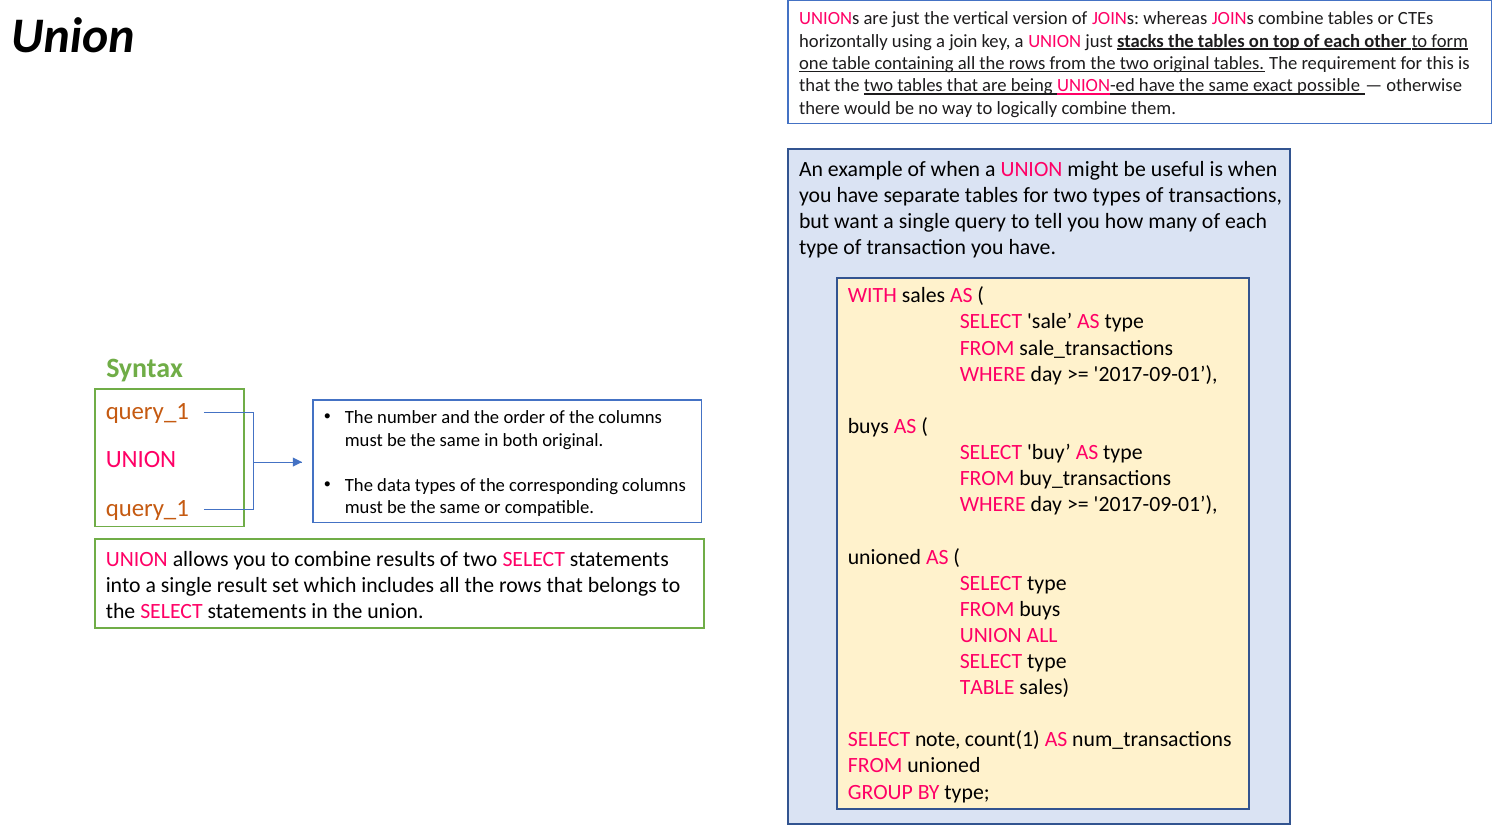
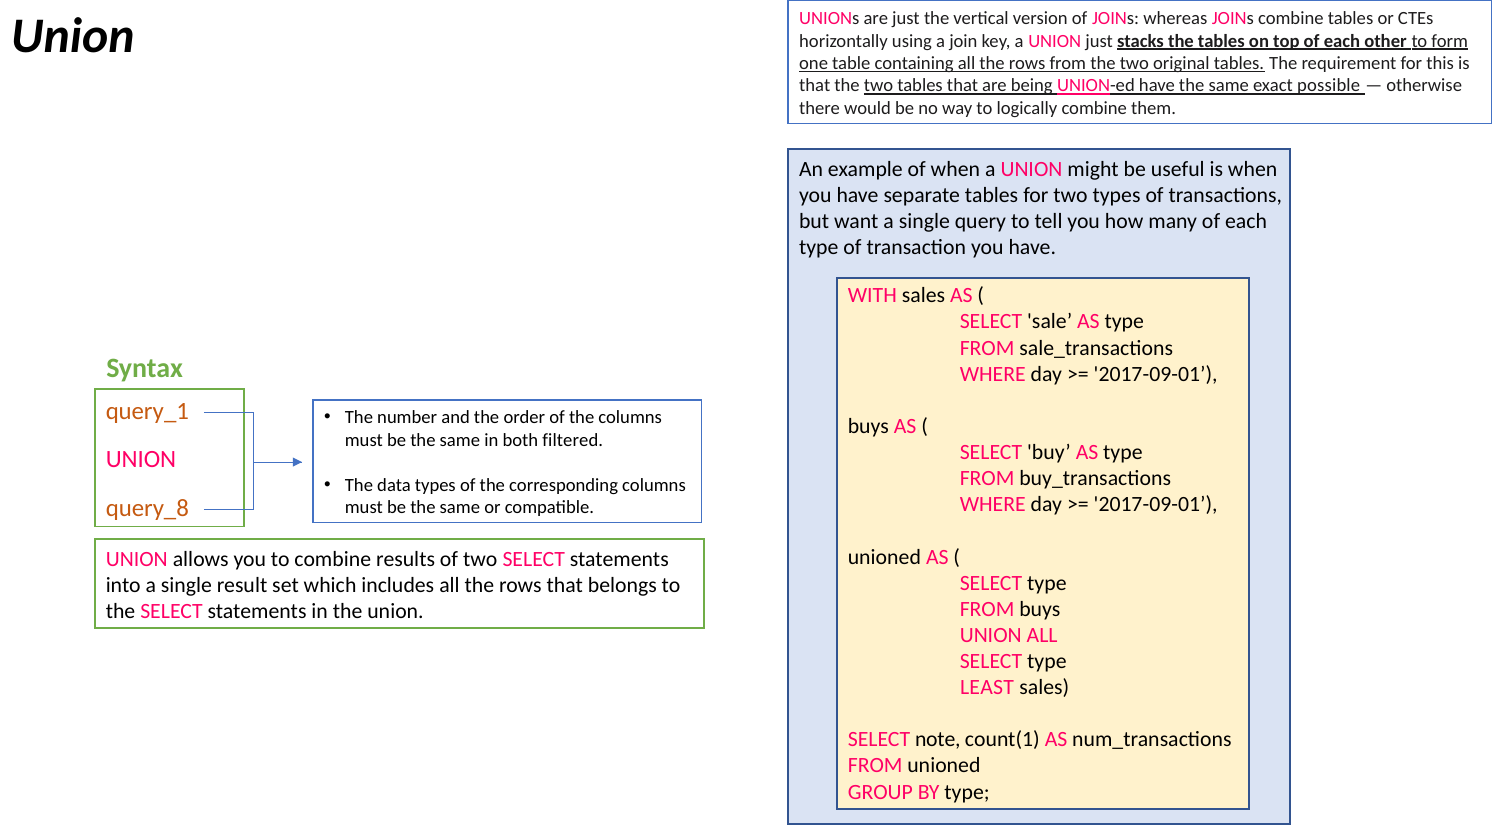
both original: original -> filtered (573, 440)
query_1: query_1 -> query_8 (147, 508)
TABLE: TABLE -> LEAST (987, 688)
